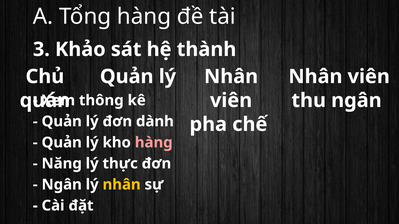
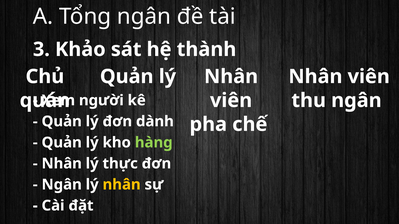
Tổng hàng: hàng -> ngân (144, 16)
thông: thông -> người (101, 101)
hàng colour: pink -> light green (154, 143)
Năng: Năng -> Nhân (62, 164)
